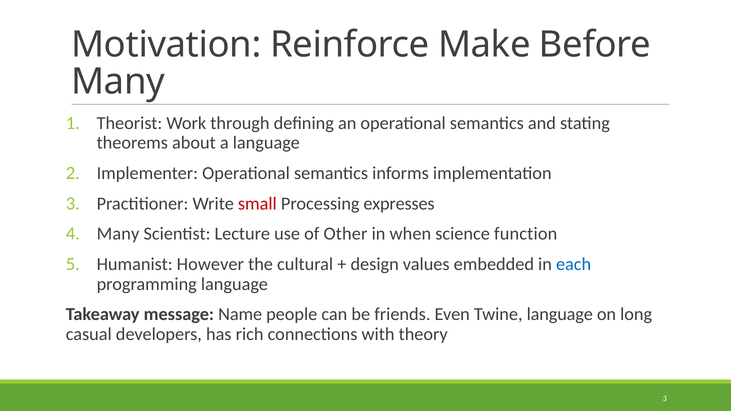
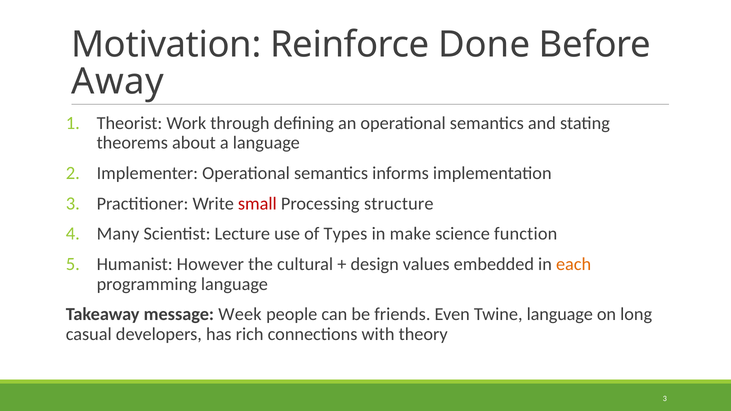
Make: Make -> Done (484, 45)
Many: Many -> Away (118, 82)
expresses: expresses -> structure (399, 204)
Other: Other -> Types (345, 234)
when: when -> make (410, 234)
each colour: blue -> orange (574, 264)
Name: Name -> Week (240, 315)
